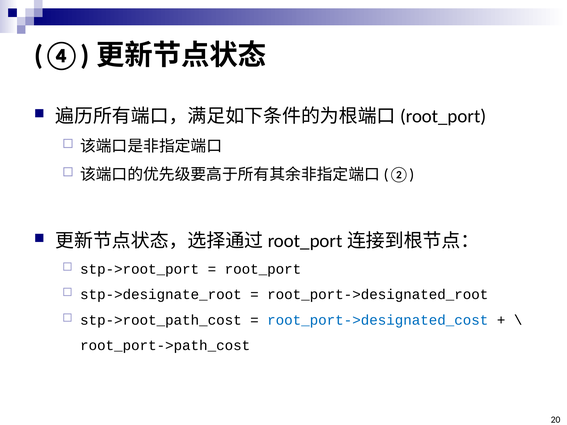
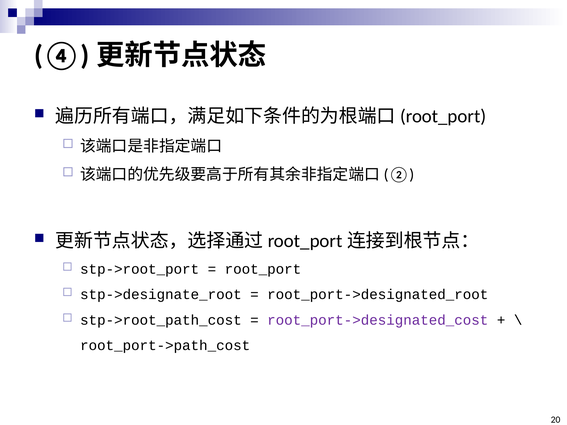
root_port->designated_cost colour: blue -> purple (378, 320)
